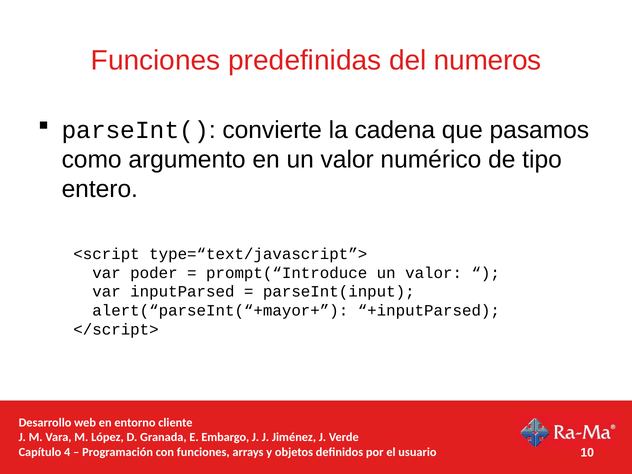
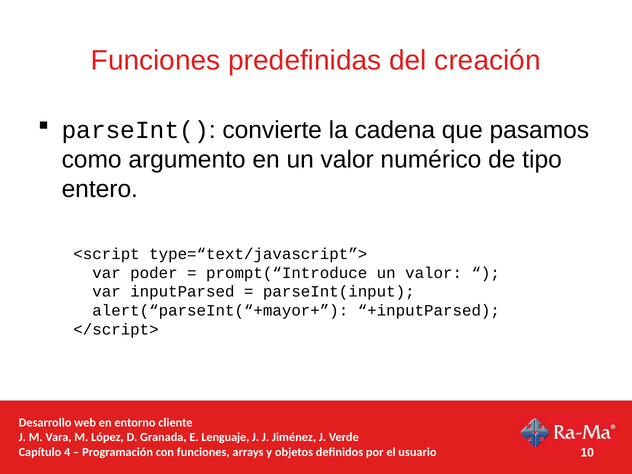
numeros: numeros -> creación (488, 60)
Embargo: Embargo -> Lenguaje (225, 437)
